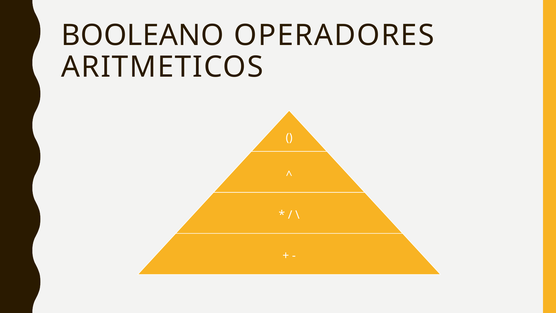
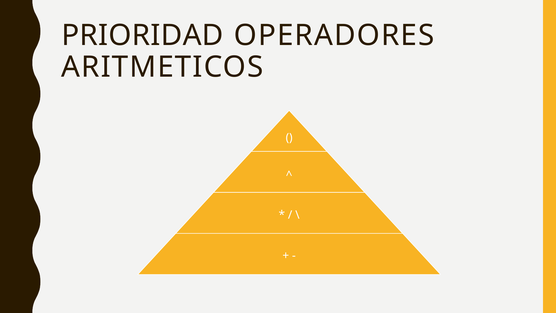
BOOLEANO: BOOLEANO -> PRIORIDAD (142, 35)
